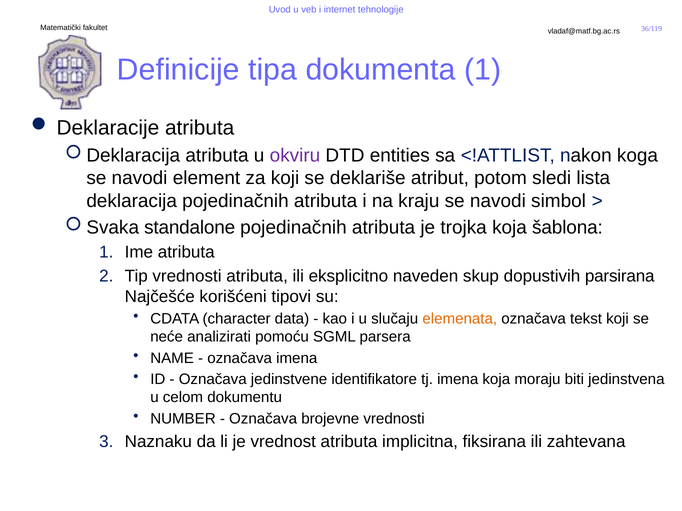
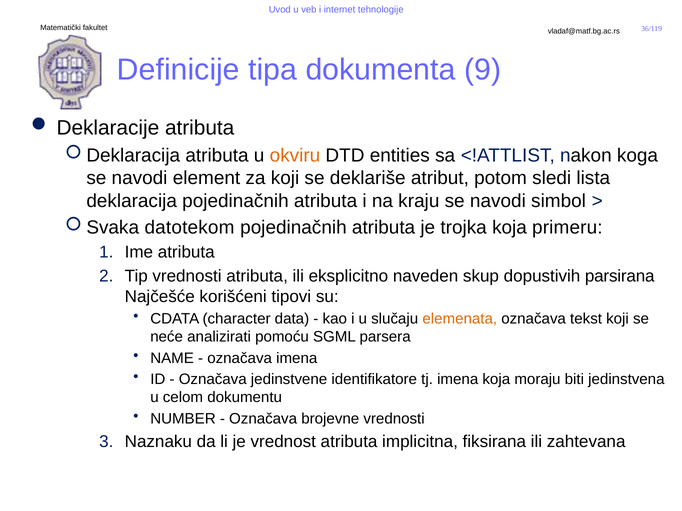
dokumenta 1: 1 -> 9 (483, 70)
okviru colour: purple -> orange (295, 156)
standalone: standalone -> datotekom (190, 228)
šablona: šablona -> primeru (567, 228)
